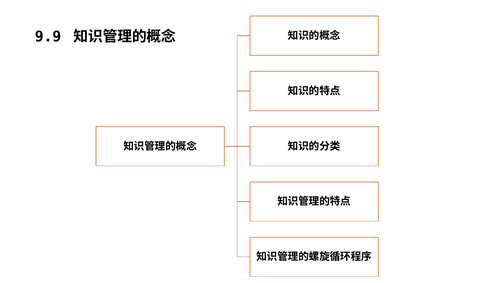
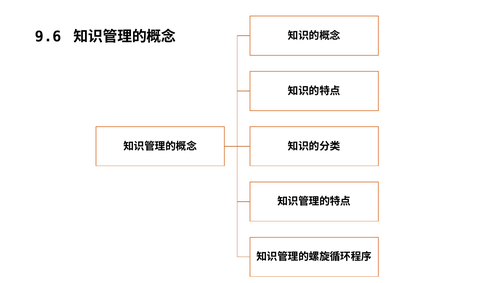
9.9: 9.9 -> 9.6 (48, 37)
